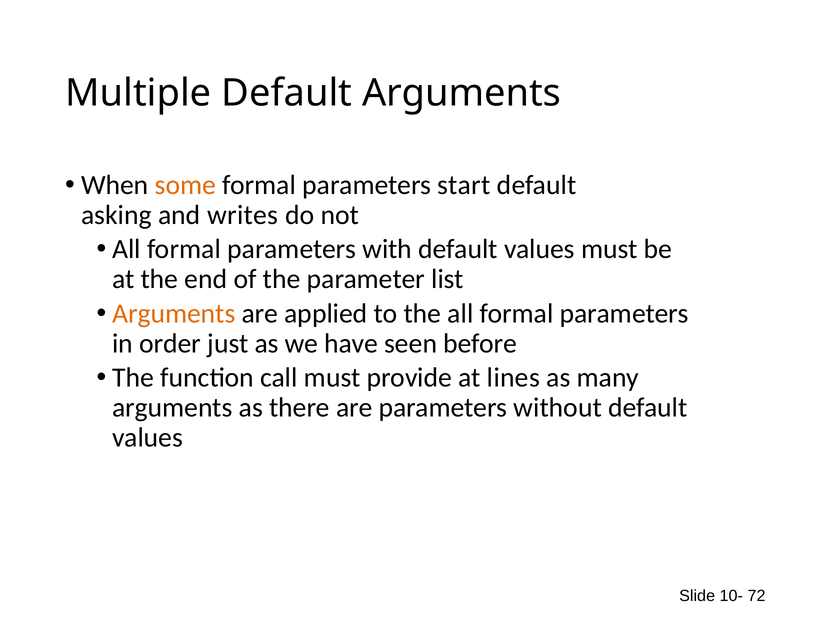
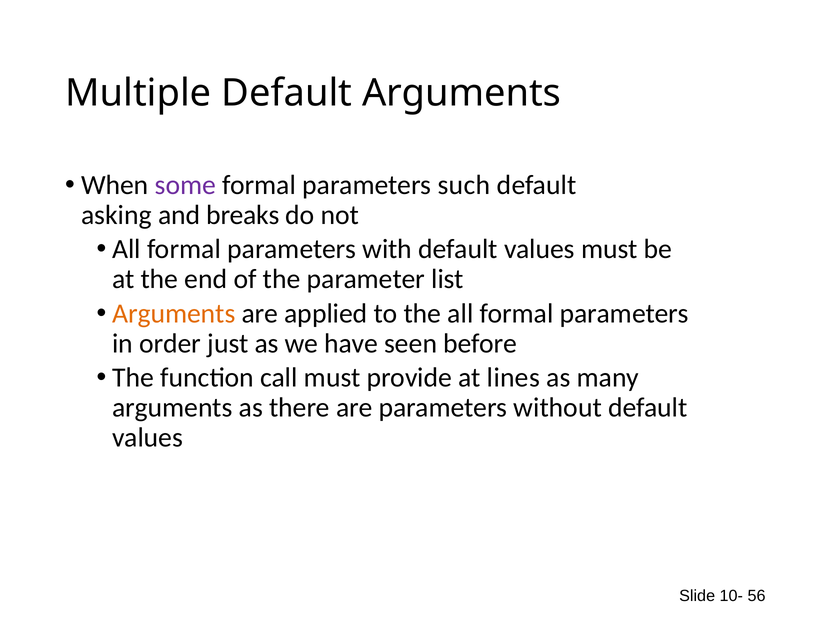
some colour: orange -> purple (185, 185)
start: start -> such (464, 185)
writes: writes -> breaks (243, 215)
72: 72 -> 56 (757, 595)
